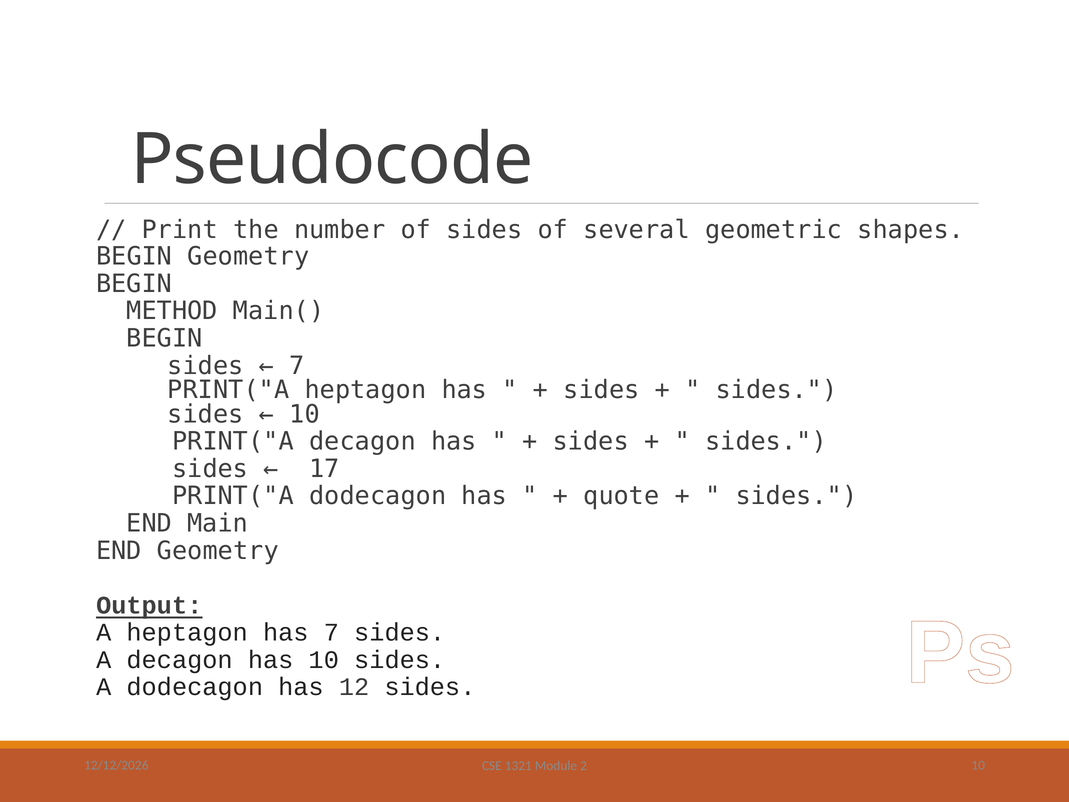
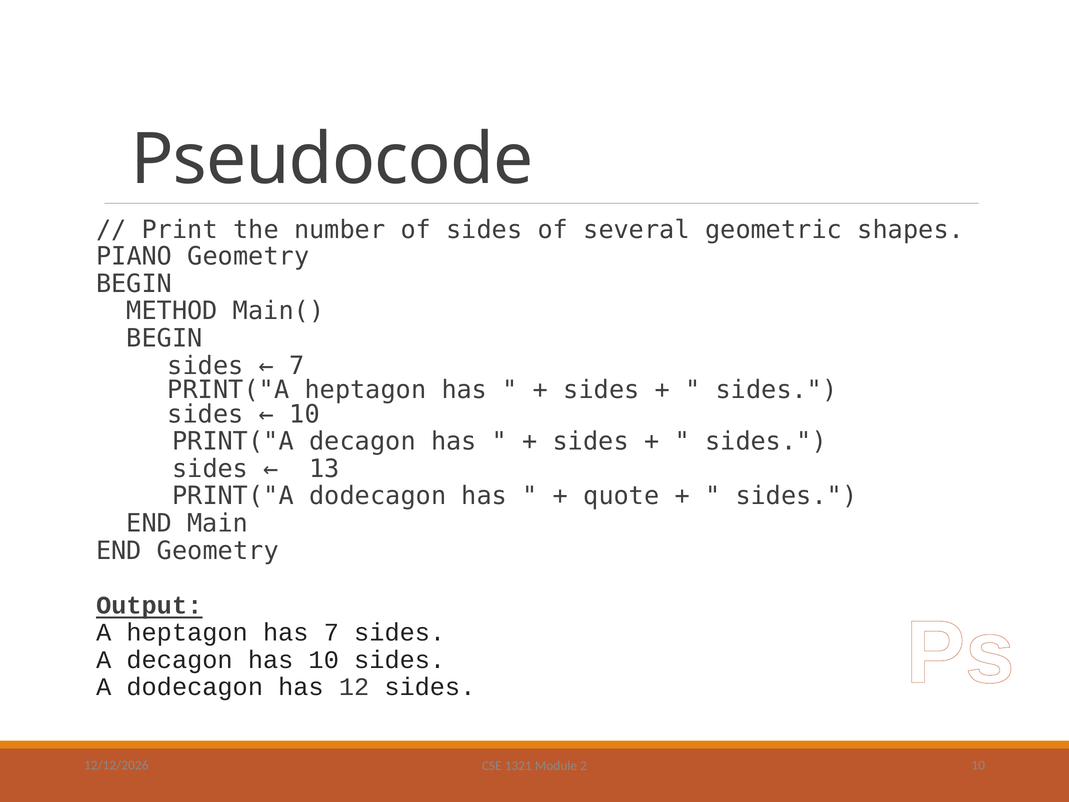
BEGIN: BEGIN -> PIANO (134, 257)
17: 17 -> 13 (324, 469)
